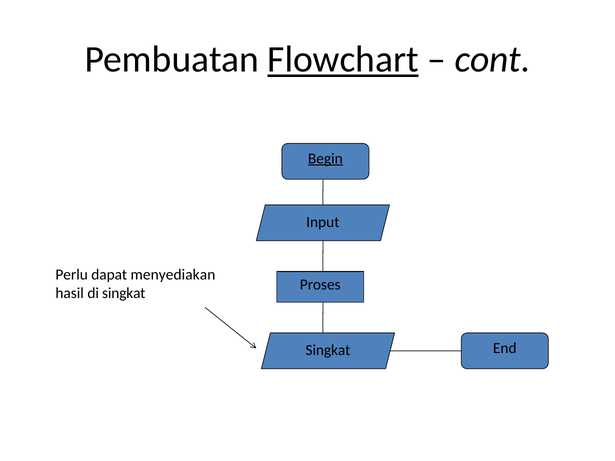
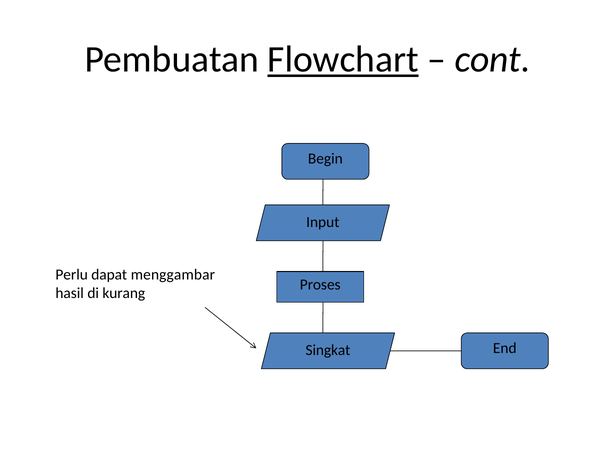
Begin underline: present -> none (325, 159)
menyediakan: menyediakan -> menggambar (173, 275)
di singkat: singkat -> kurang (124, 293)
